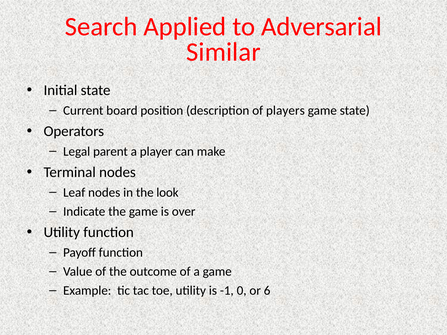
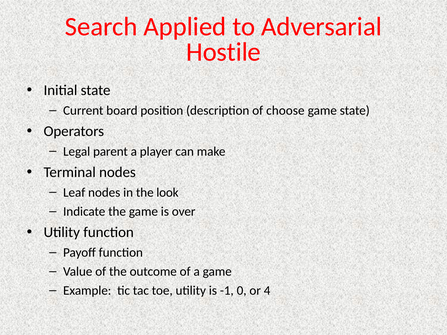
Similar: Similar -> Hostile (224, 52)
players: players -> choose (285, 111)
6: 6 -> 4 (267, 291)
